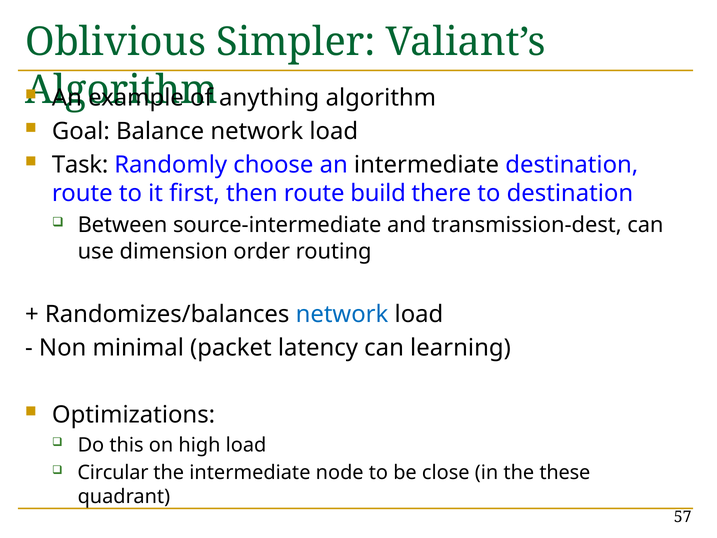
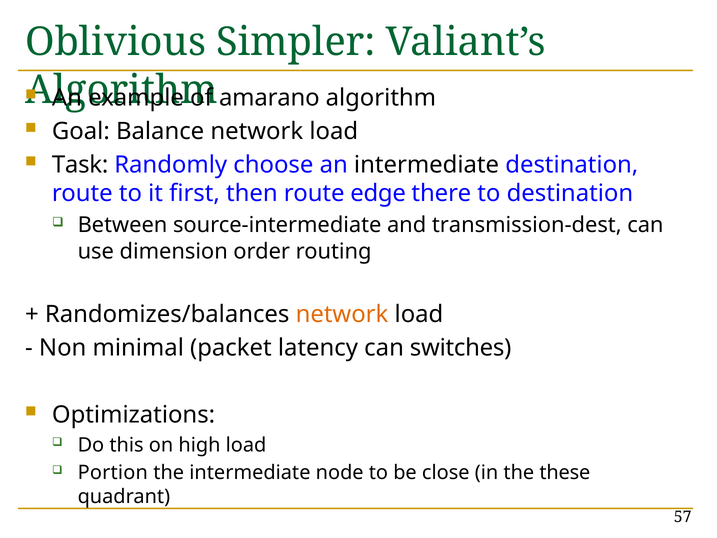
anything: anything -> amarano (269, 98)
build: build -> edge (378, 193)
network colour: blue -> orange (342, 314)
learning: learning -> switches (461, 348)
Circular: Circular -> Portion (113, 473)
